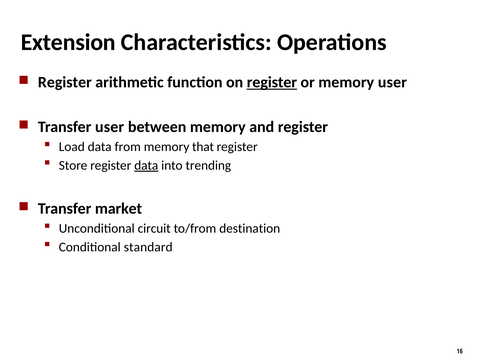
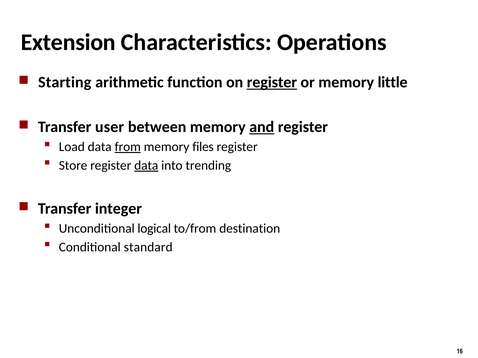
Register: Register -> Starting (65, 82)
memory user: user -> little (393, 82)
and underline: none -> present (262, 127)
from underline: none -> present (128, 147)
that: that -> files (203, 147)
market: market -> integer (118, 209)
circuit: circuit -> logical (154, 229)
